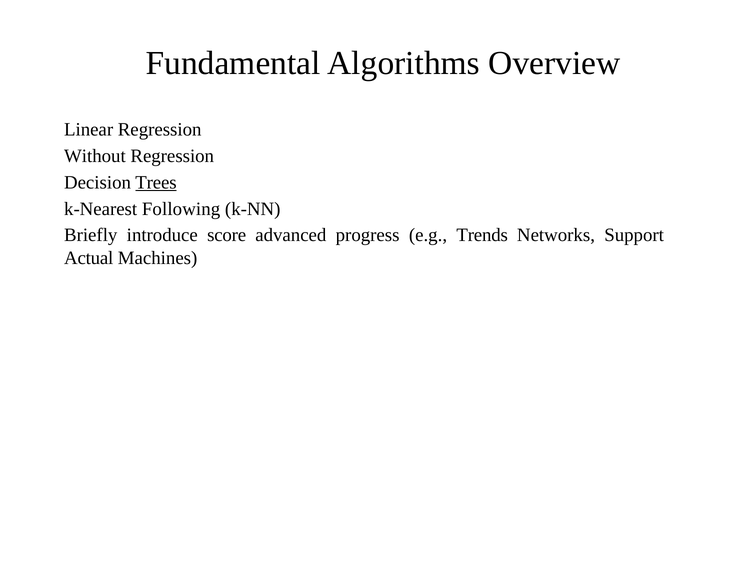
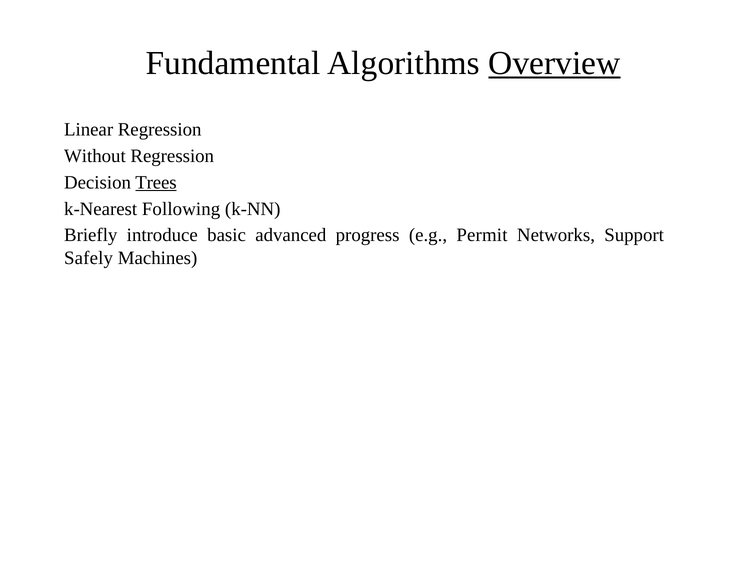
Overview underline: none -> present (554, 63)
score: score -> basic (227, 235)
Trends: Trends -> Permit (482, 235)
Actual: Actual -> Safely (89, 258)
